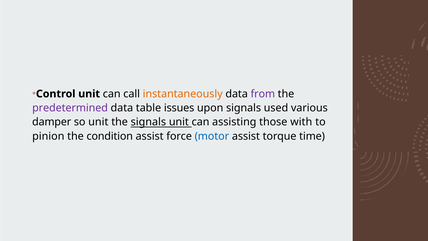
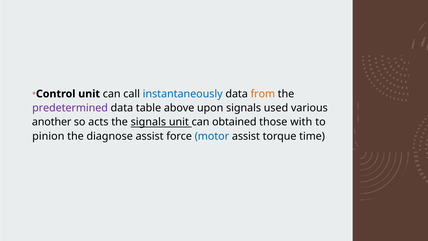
instantaneously colour: orange -> blue (183, 94)
from colour: purple -> orange (263, 94)
issues: issues -> above (179, 108)
damper: damper -> another (52, 122)
so unit: unit -> acts (98, 122)
assisting: assisting -> obtained (234, 122)
condition: condition -> diagnose (110, 136)
